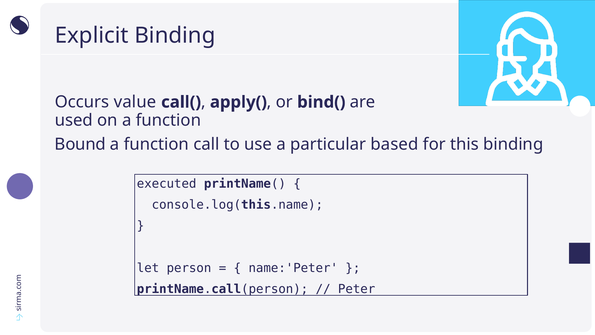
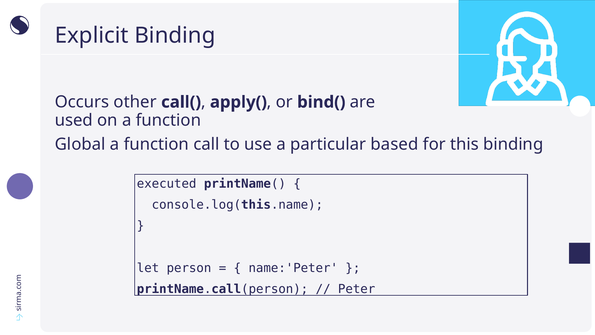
value: value -> other (135, 102)
Bound: Bound -> Global (80, 144)
